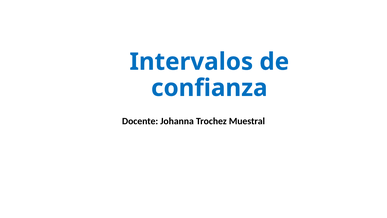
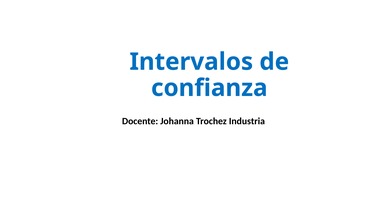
Muestral: Muestral -> Industria (247, 121)
